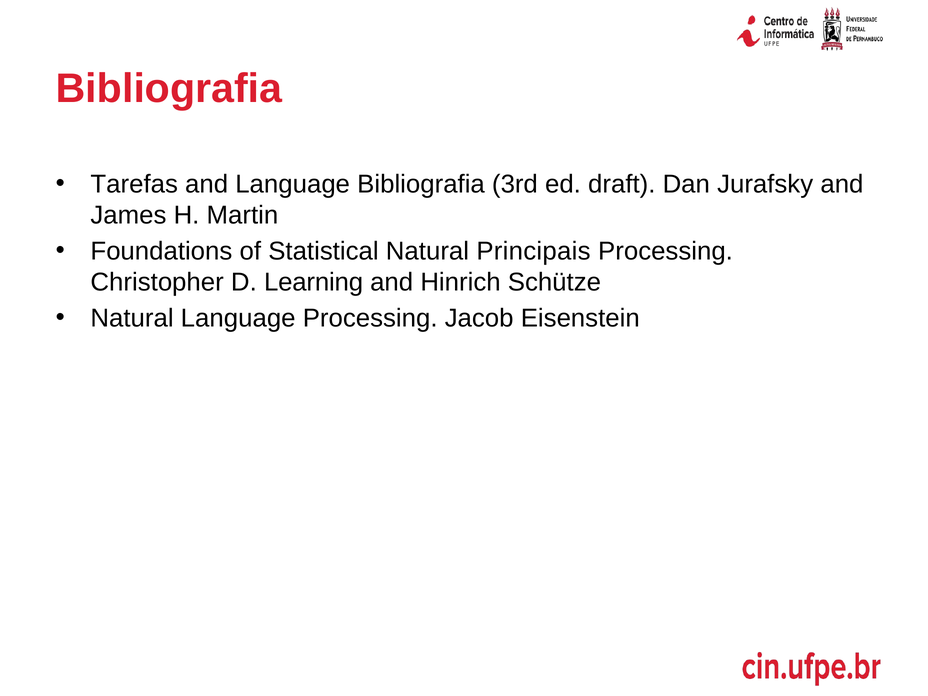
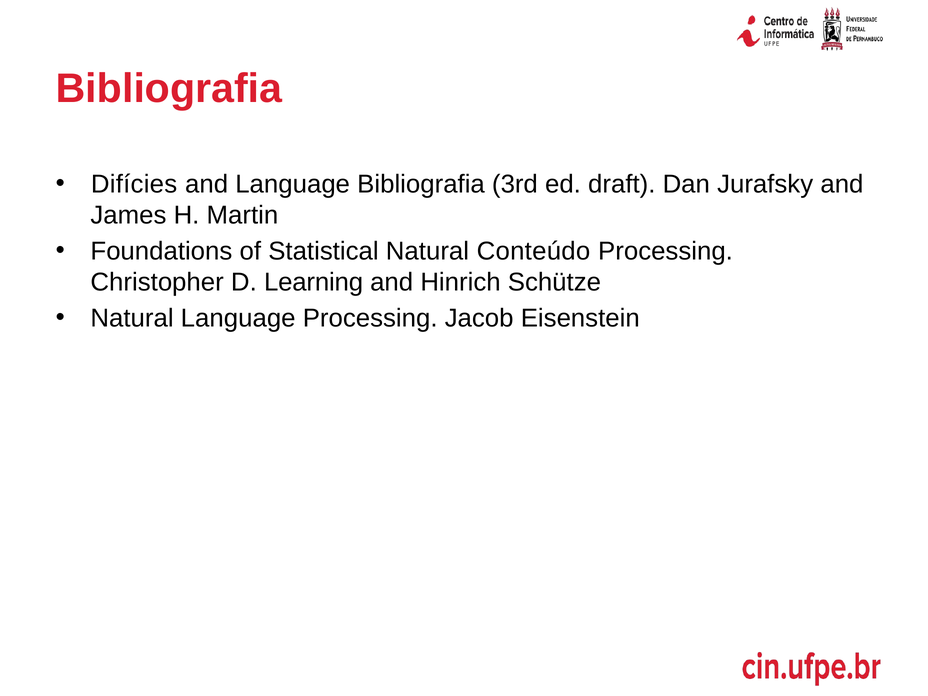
Tarefas: Tarefas -> Difícies (134, 184)
Principais: Principais -> Conteúdo (533, 251)
